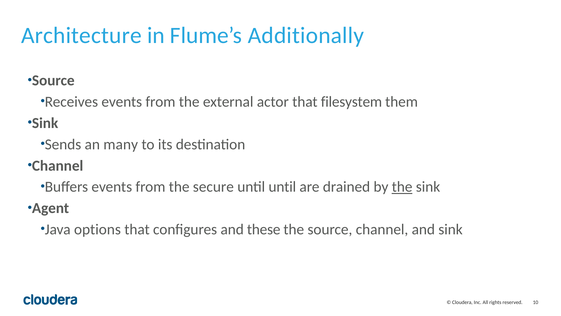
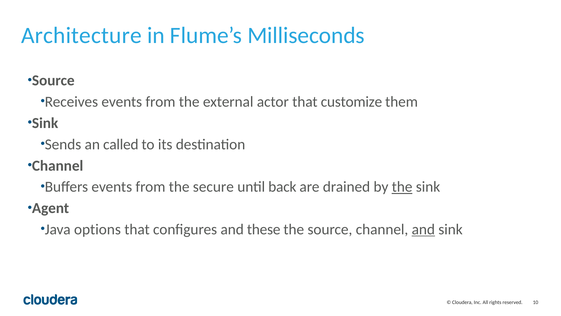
Additionally: Additionally -> Milliseconds (306, 35)
filesystem: filesystem -> customize (351, 102)
many: many -> called (121, 144)
until until: until -> back (282, 187)
and underline: none -> present (423, 229)
